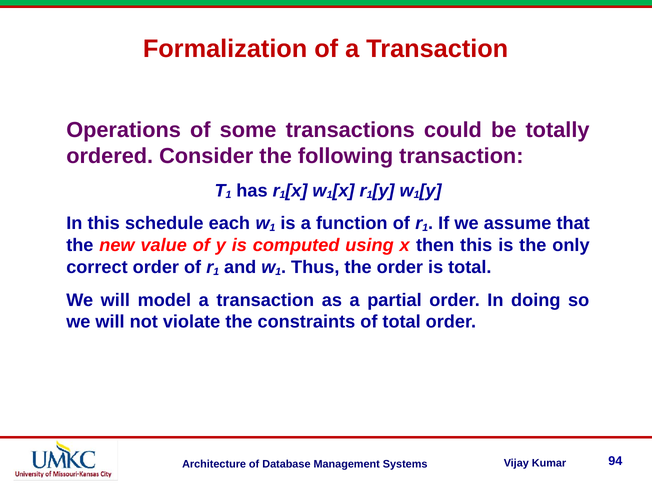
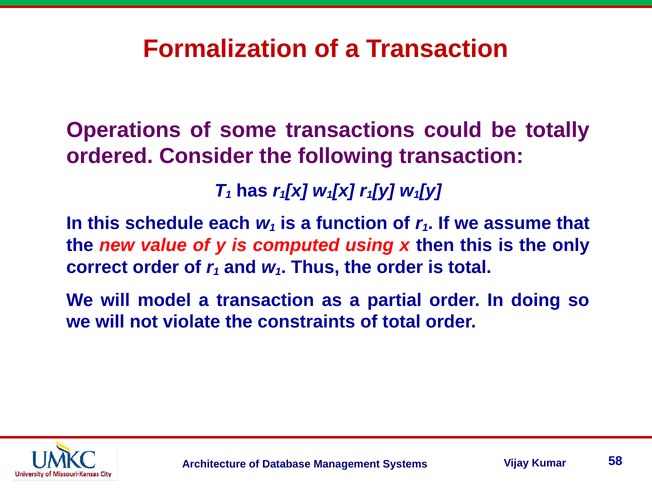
94: 94 -> 58 (615, 461)
